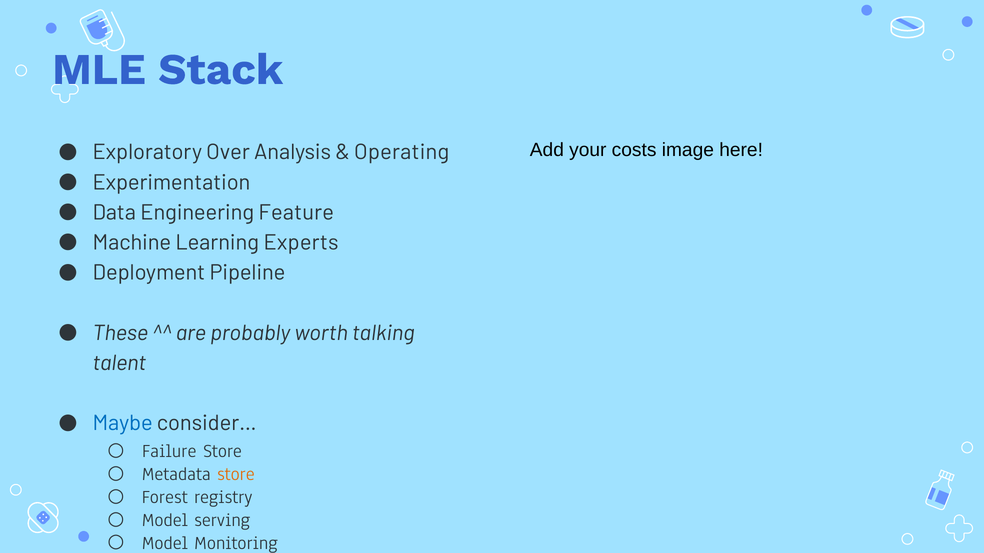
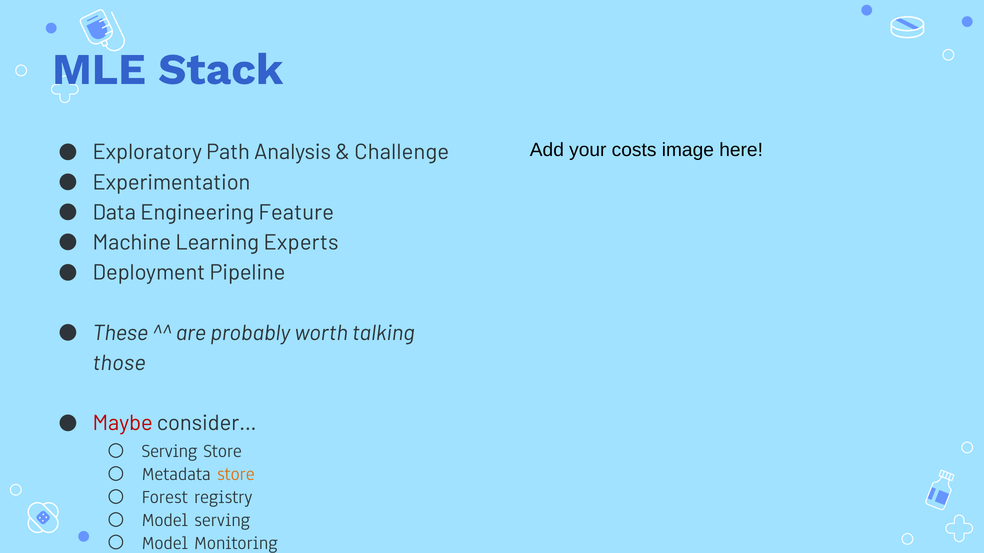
Over: Over -> Path (228, 152)
Operating: Operating -> Challenge (402, 152)
talent: talent -> those (119, 363)
Maybe colour: blue -> red (123, 424)
Failure: Failure -> Serving (169, 451)
